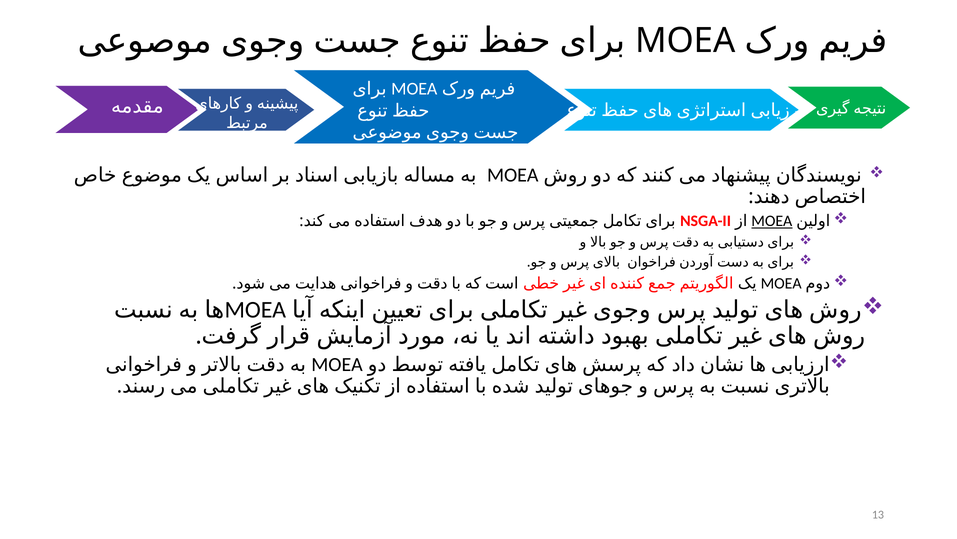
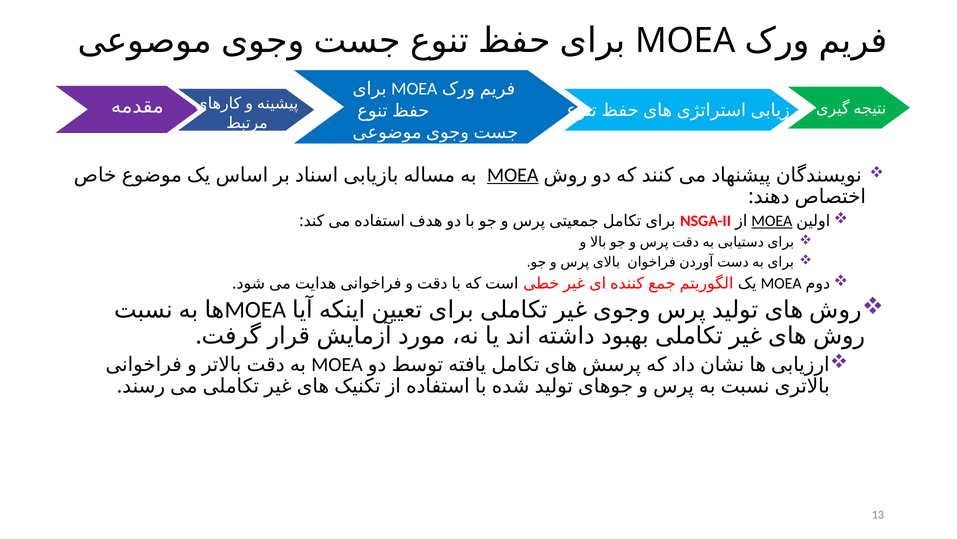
MOEA underline: none -> present (513, 175)
